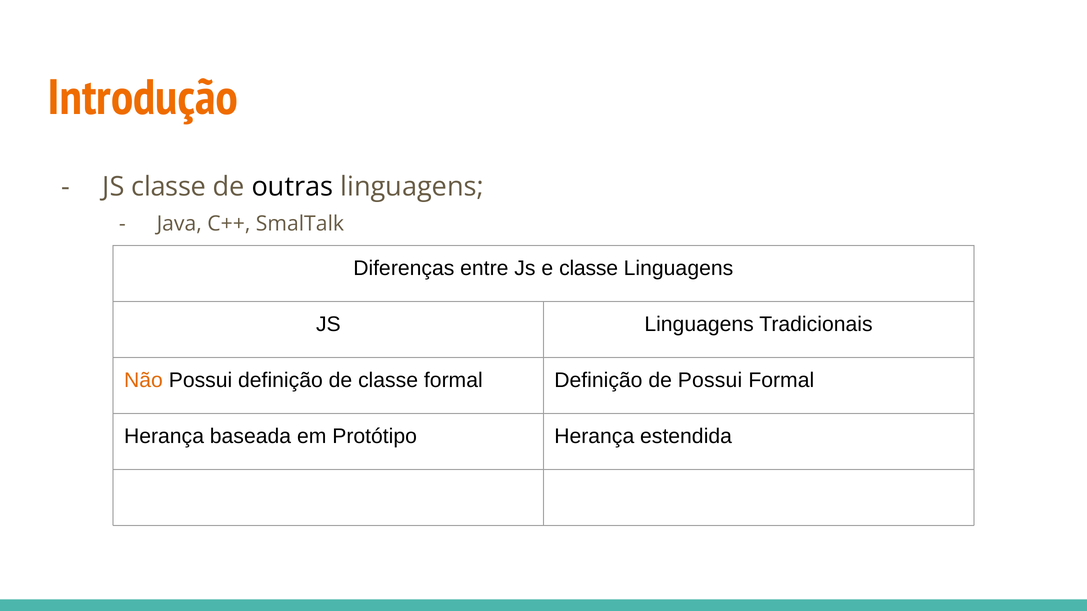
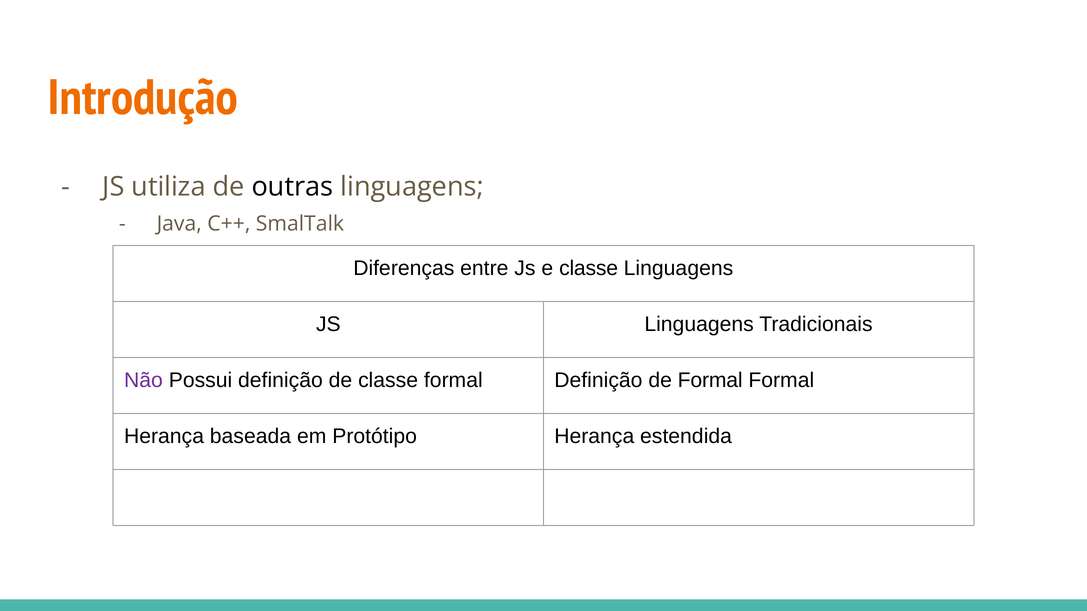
JS classe: classe -> utiliza (169, 187)
Não colour: orange -> purple (143, 381)
de Possui: Possui -> Formal (710, 381)
